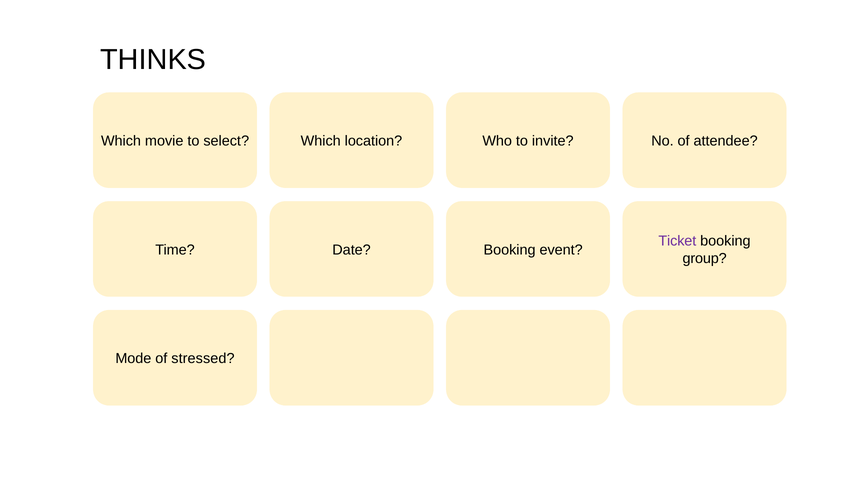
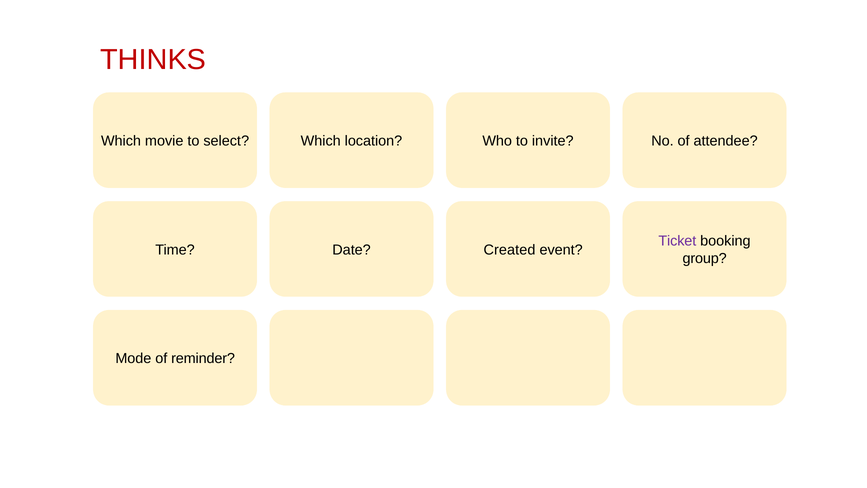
THINKS colour: black -> red (153, 60)
Date Booking: Booking -> Created (510, 250)
stressed: stressed -> reminder (203, 358)
